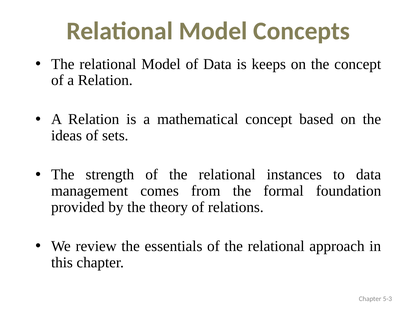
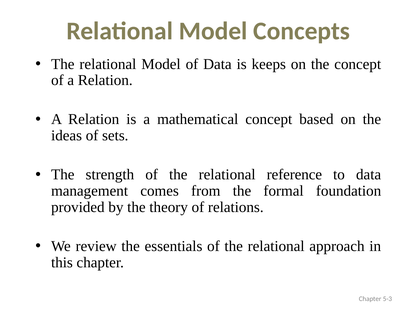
instances: instances -> reference (294, 175)
